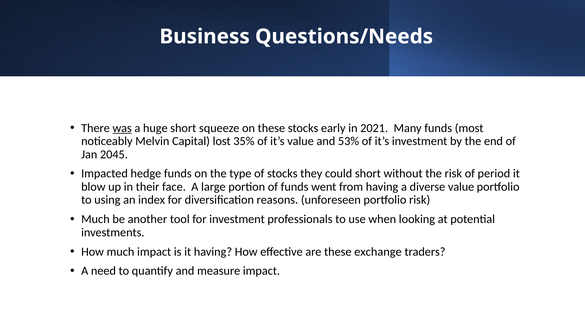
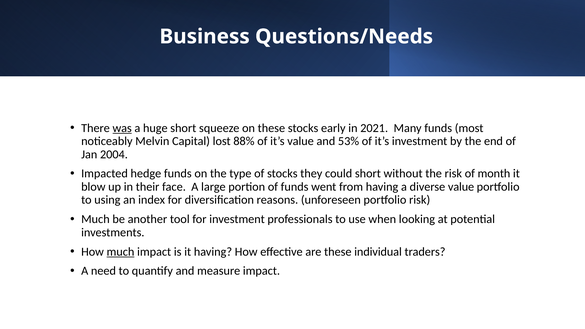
35%: 35% -> 88% (244, 141)
2045: 2045 -> 2004 (114, 154)
period: period -> month (494, 174)
much underline: none -> present (120, 252)
exchange: exchange -> individual (378, 252)
